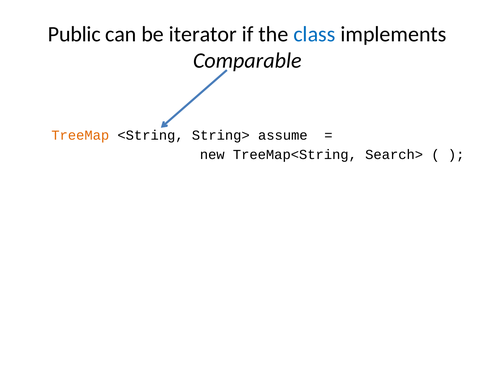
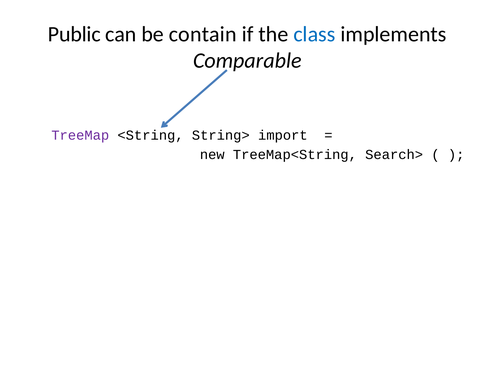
iterator: iterator -> contain (203, 34)
TreeMap colour: orange -> purple (80, 135)
assume: assume -> import (283, 135)
